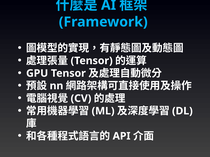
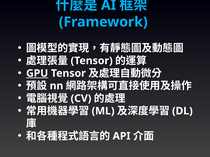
GPU underline: none -> present (37, 74)
